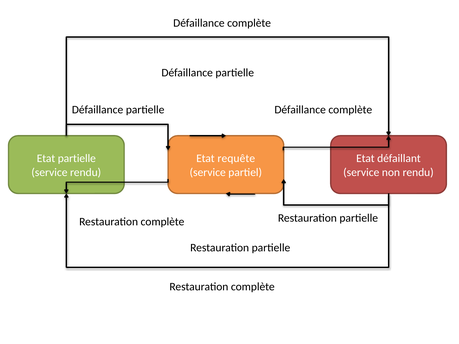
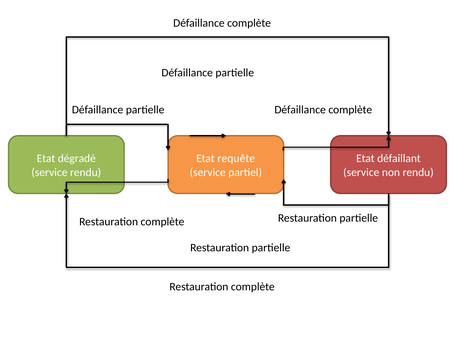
Etat partielle: partielle -> dégradé (77, 159)
